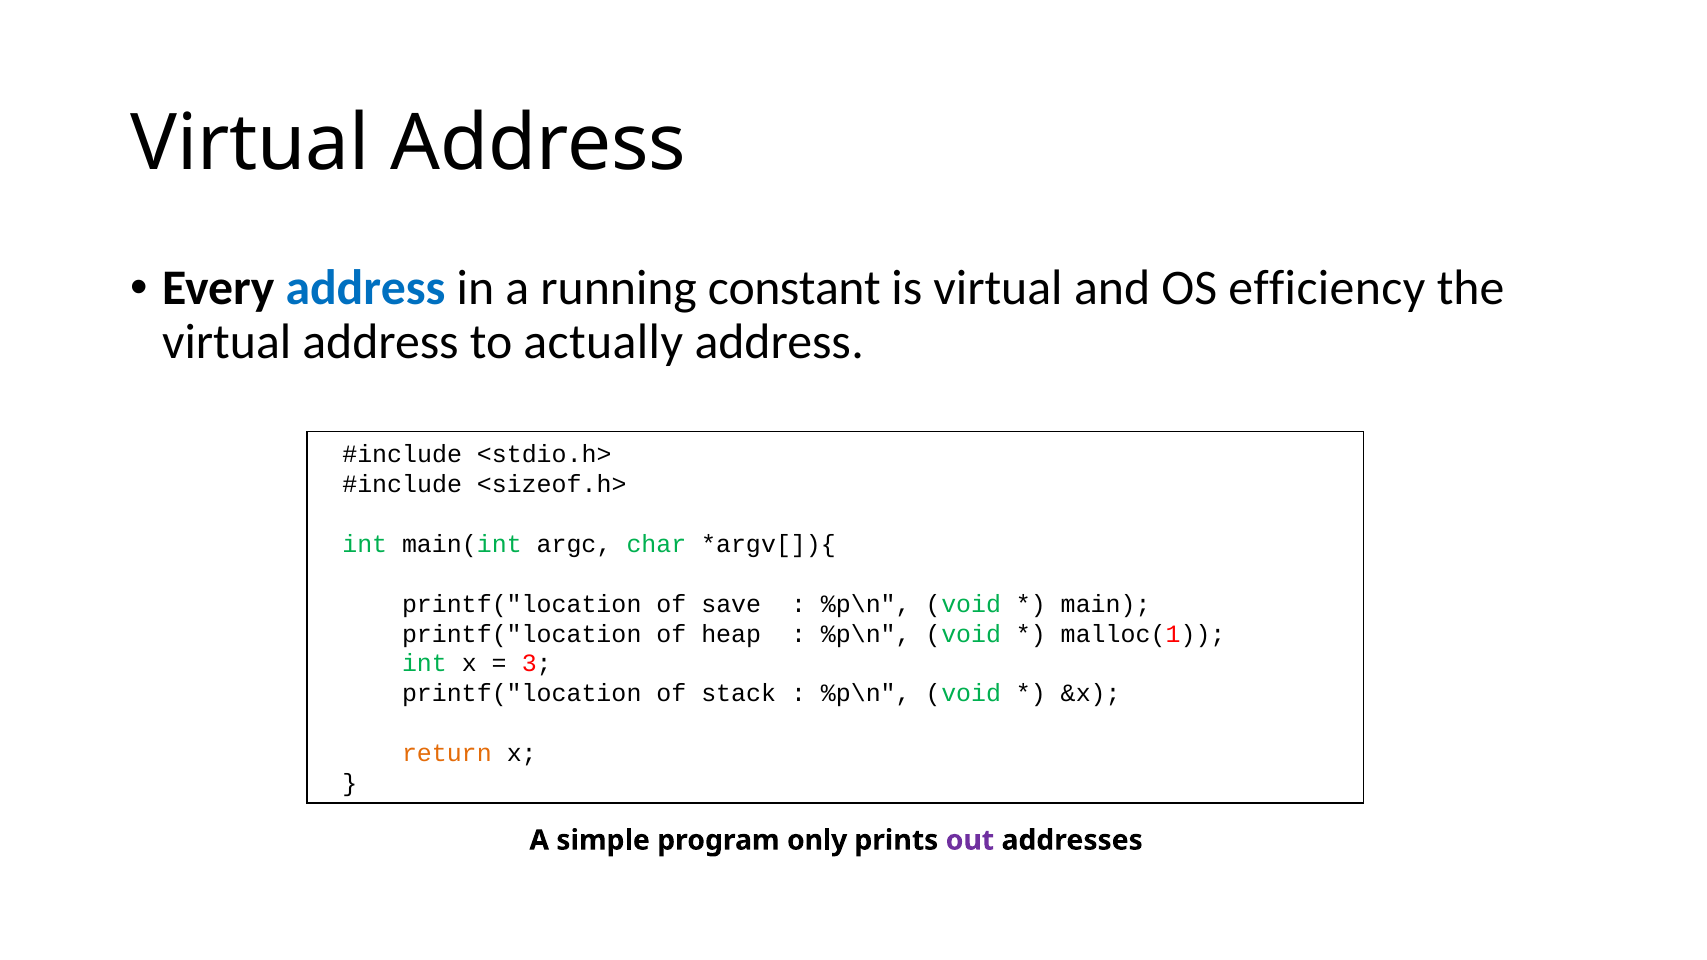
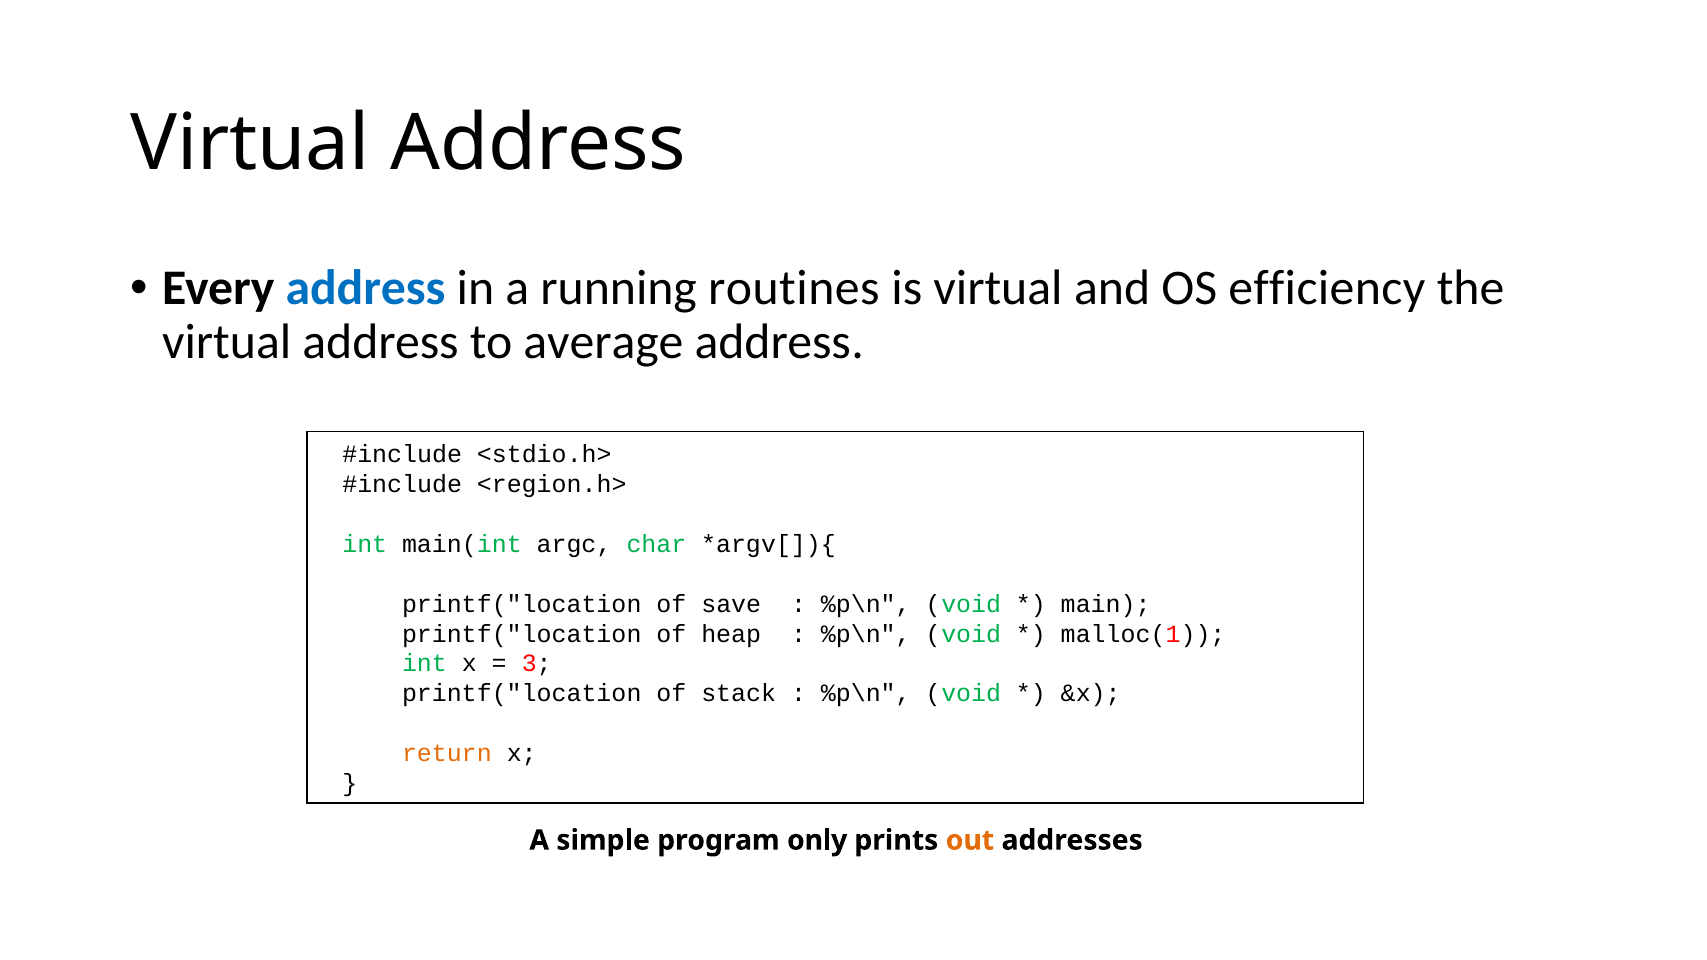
constant: constant -> routines (794, 289)
actually: actually -> average (603, 342)
<sizeof.h>: <sizeof.h> -> <region.h> (552, 484)
out colour: purple -> orange (970, 840)
